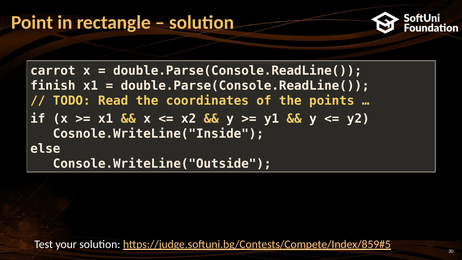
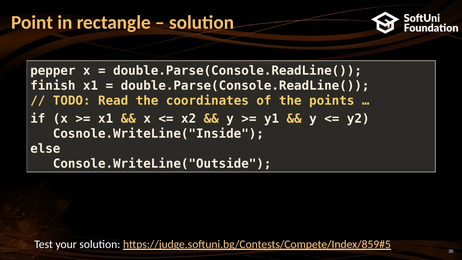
carrot: carrot -> pepper (53, 71)
